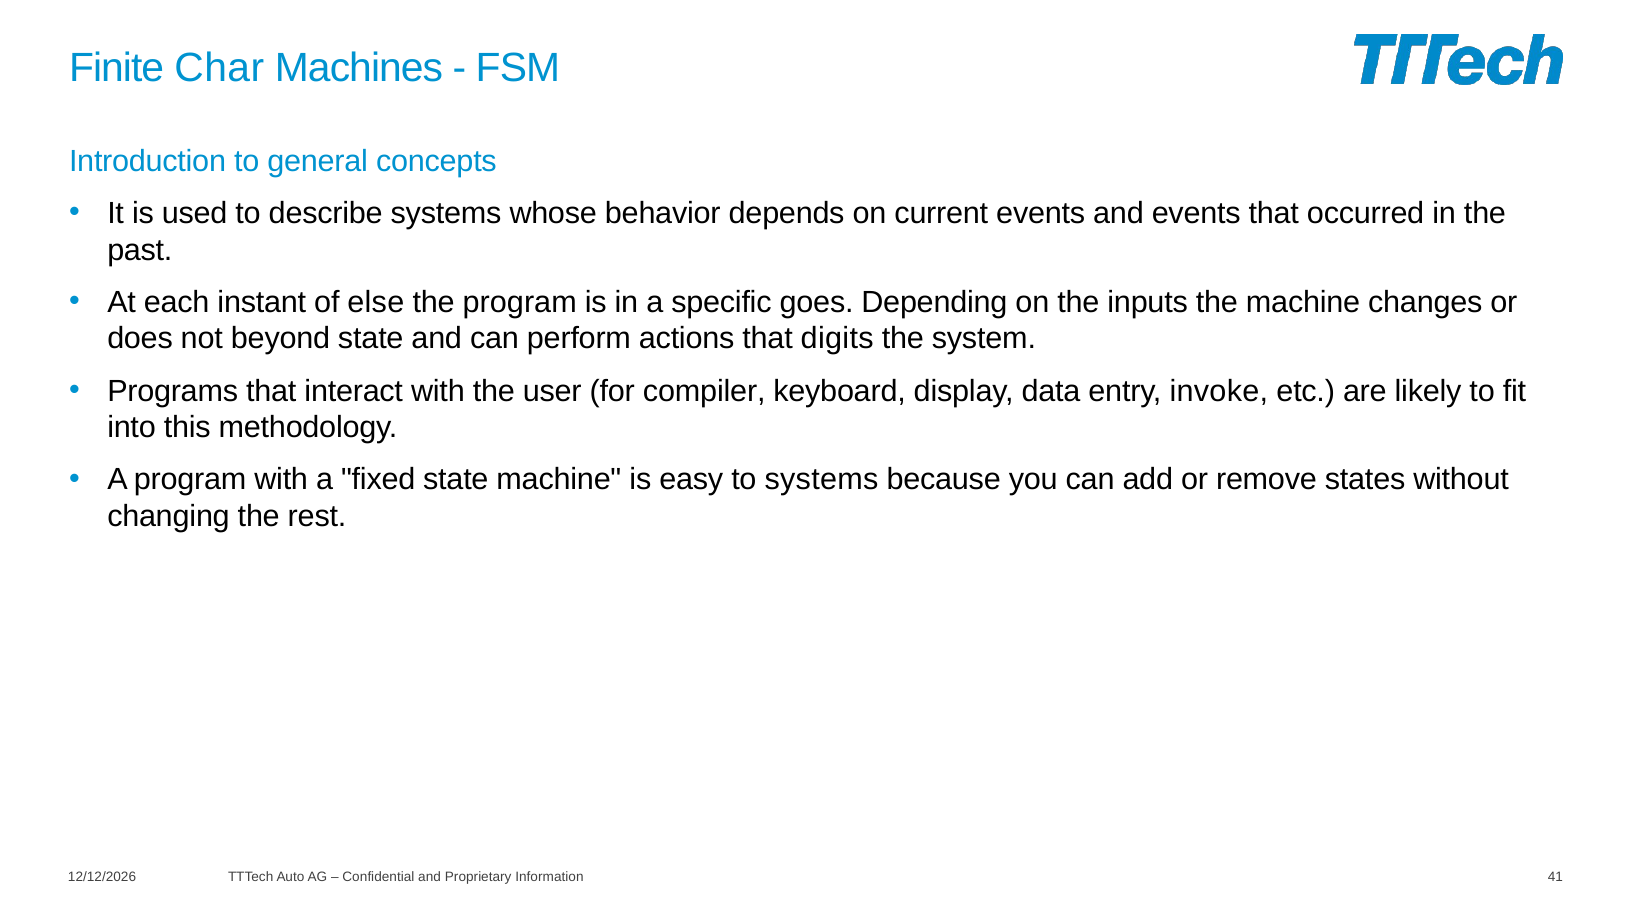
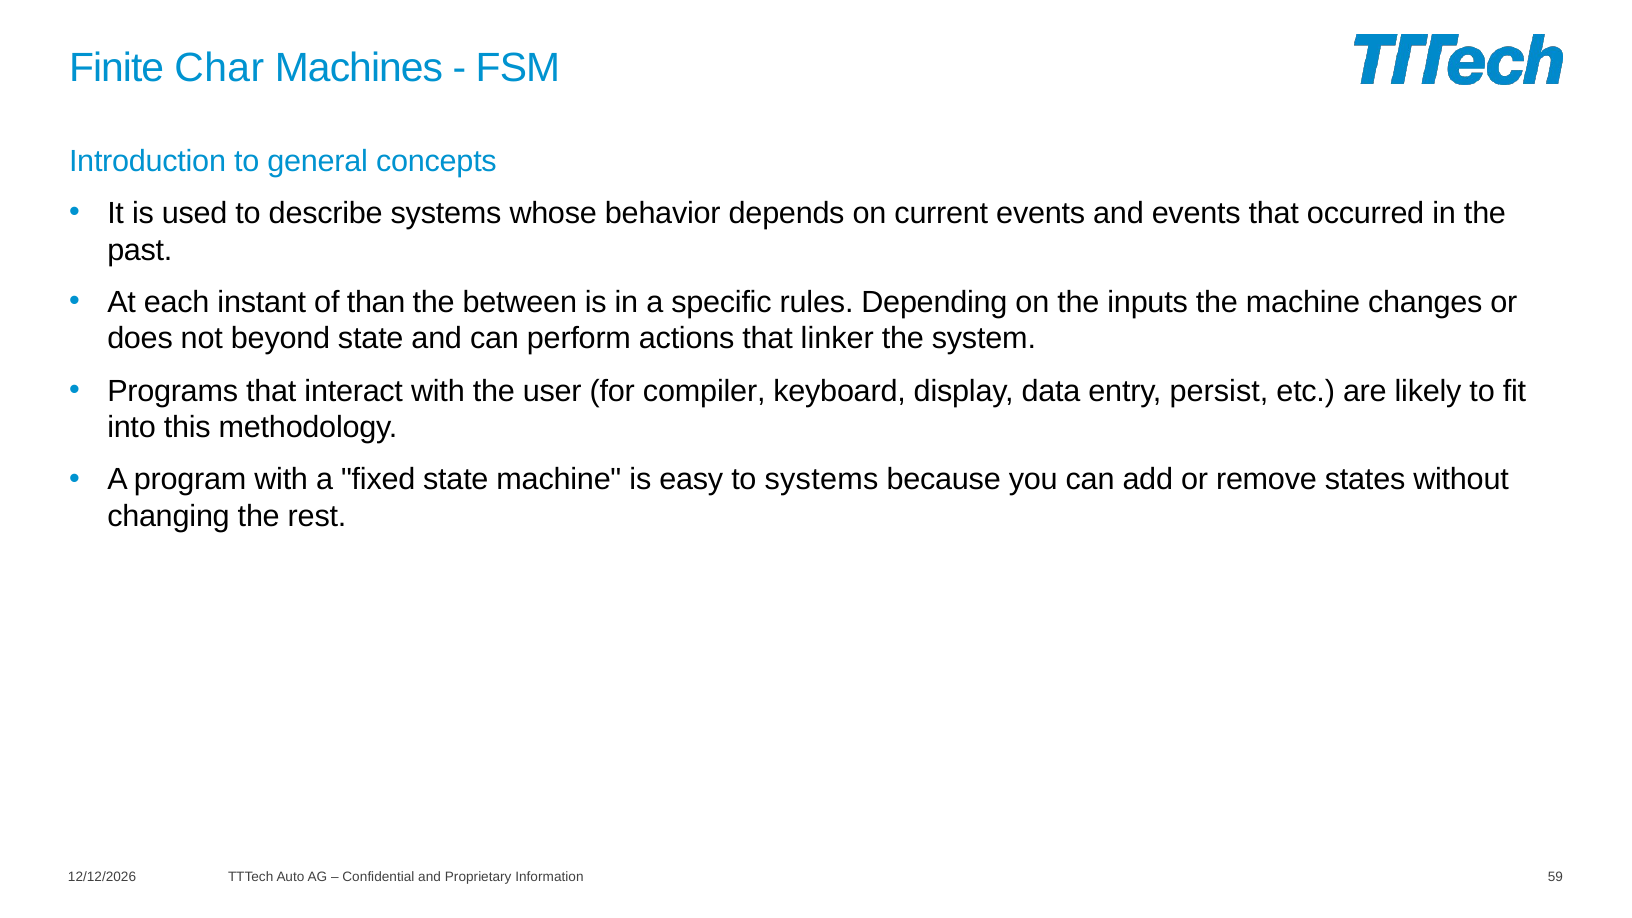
else: else -> than (376, 302)
the program: program -> between (520, 302)
goes: goes -> rules (817, 302)
digits: digits -> linker (837, 339)
invoke: invoke -> persist (1219, 391)
41: 41 -> 59 (1555, 877)
